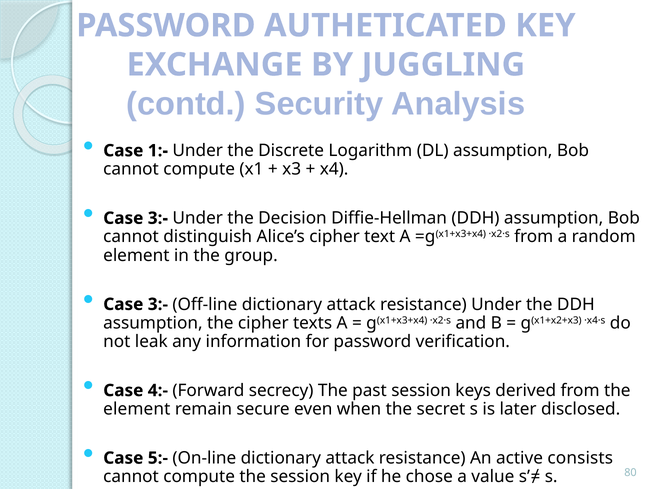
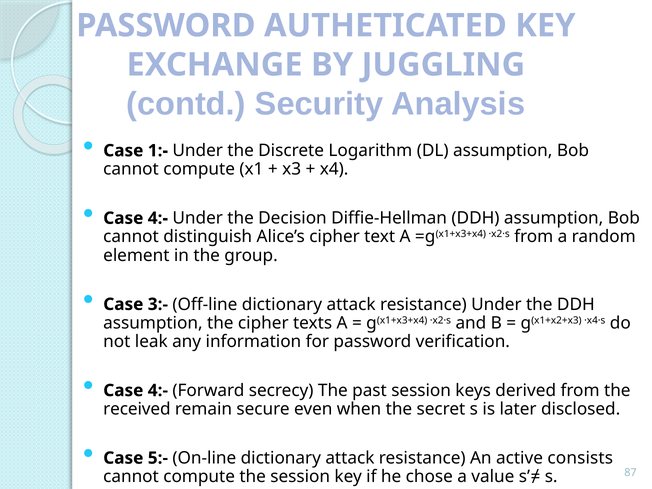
3:-: 3:- -> 4:- (158, 218)
element: element -> received (137, 409)
80: 80 -> 87 (630, 473)
